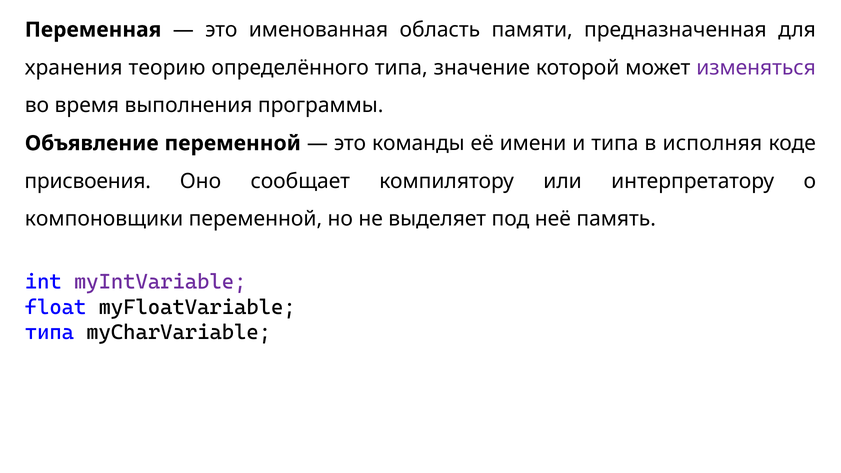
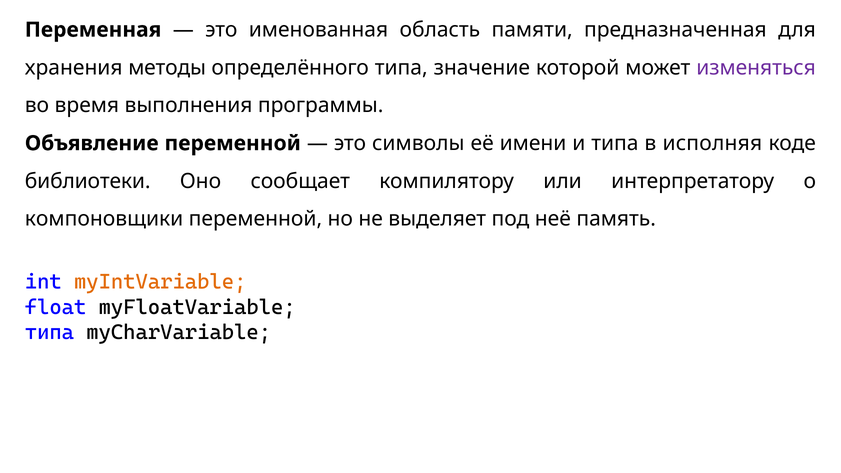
теорию: теорию -> методы (167, 68)
команды: команды -> символы (418, 143)
присвоения: присвоения -> библиотеки (88, 181)
myIntVariable colour: purple -> orange (160, 282)
